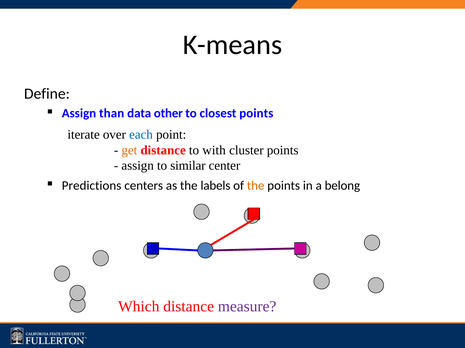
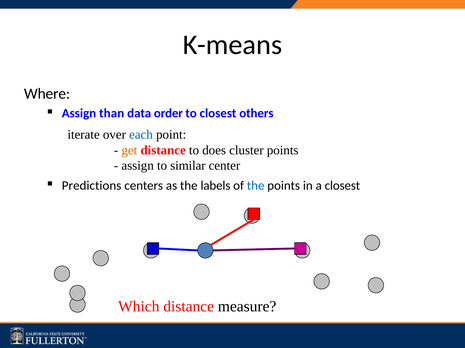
Define: Define -> Where (47, 94)
other: other -> order (168, 114)
closest points: points -> others (256, 114)
with: with -> does (214, 150)
the colour: orange -> blue (256, 186)
a belong: belong -> closest (342, 186)
measure colour: purple -> black (247, 307)
